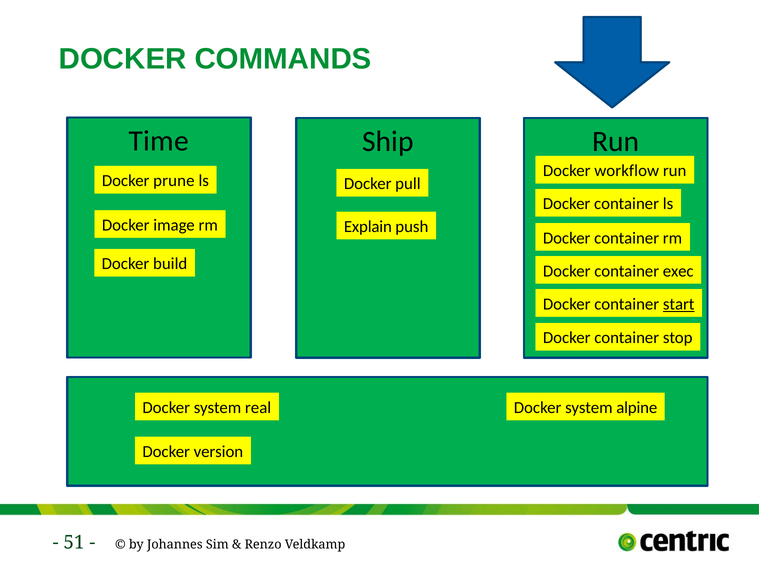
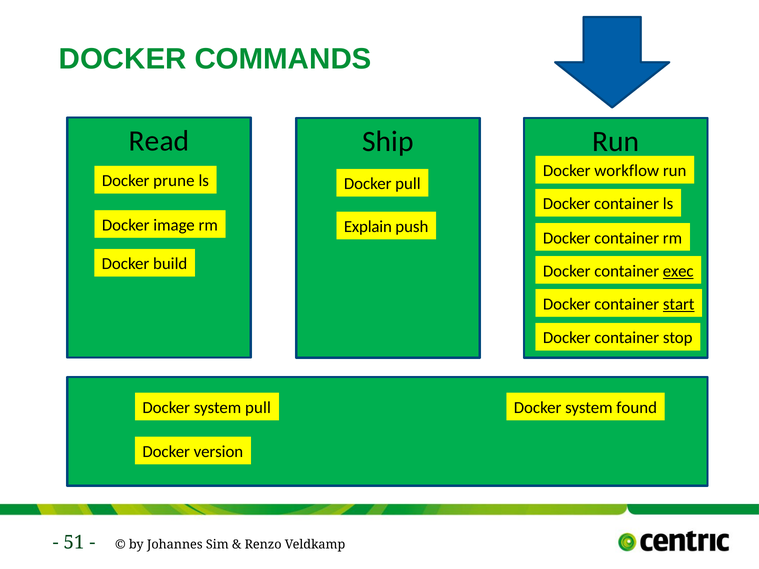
Time: Time -> Read (159, 141)
exec underline: none -> present (678, 271)
system real: real -> pull (258, 408)
alpine: alpine -> found (637, 408)
